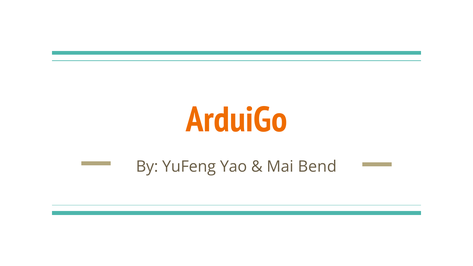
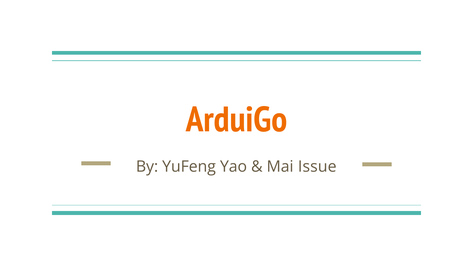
Bend: Bend -> Issue (317, 167)
